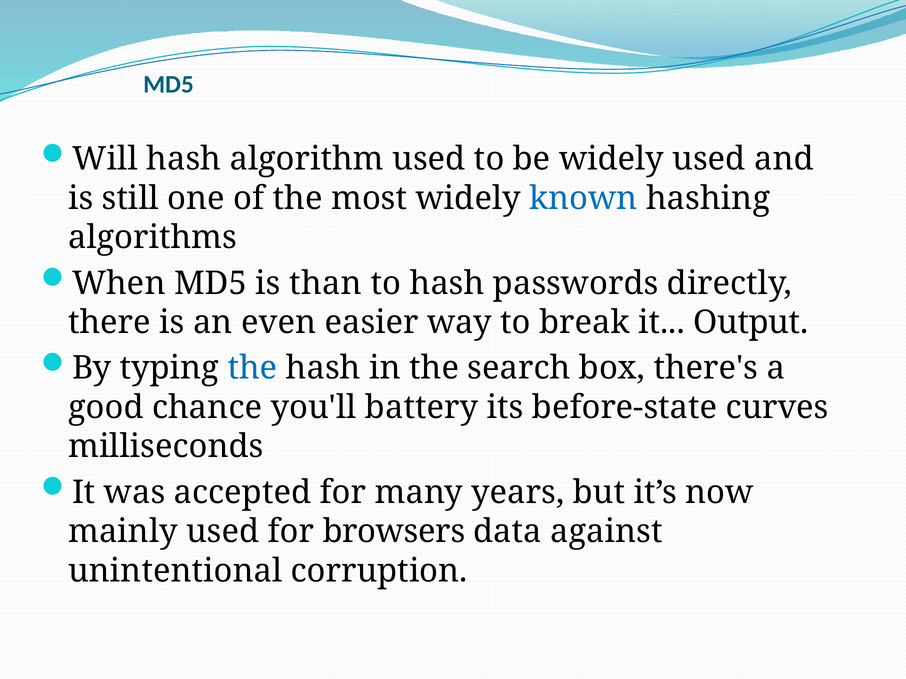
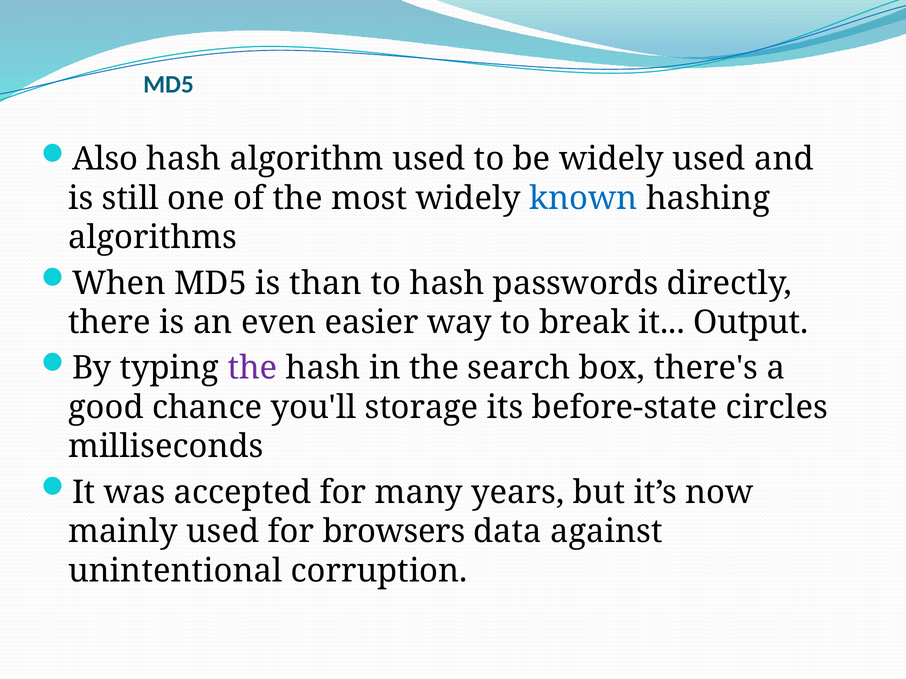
Will: Will -> Also (105, 159)
the colour: blue -> purple (252, 368)
battery: battery -> storage (422, 408)
curves: curves -> circles (777, 408)
